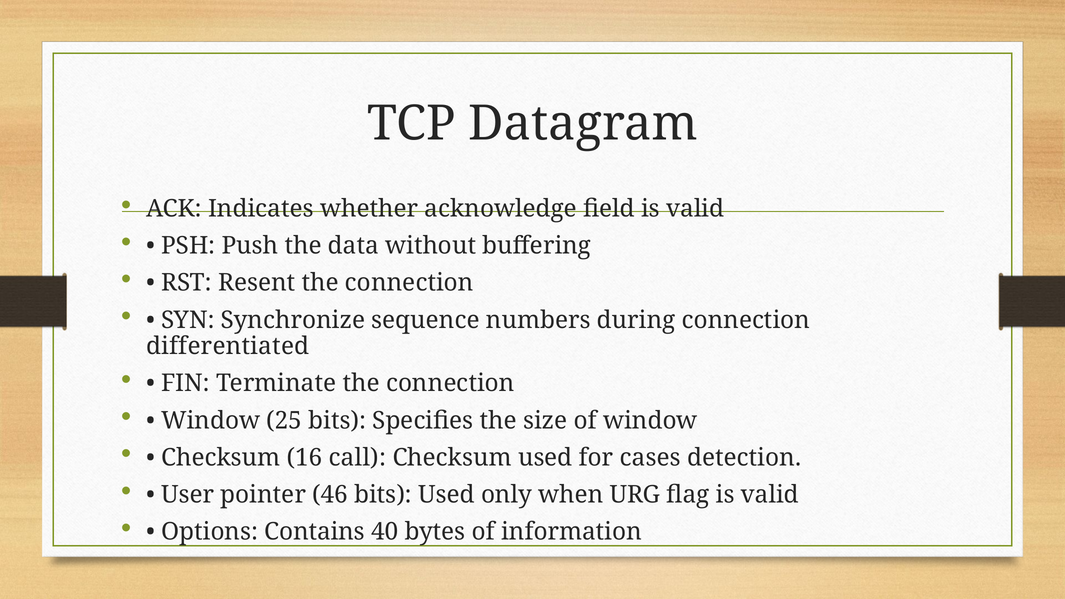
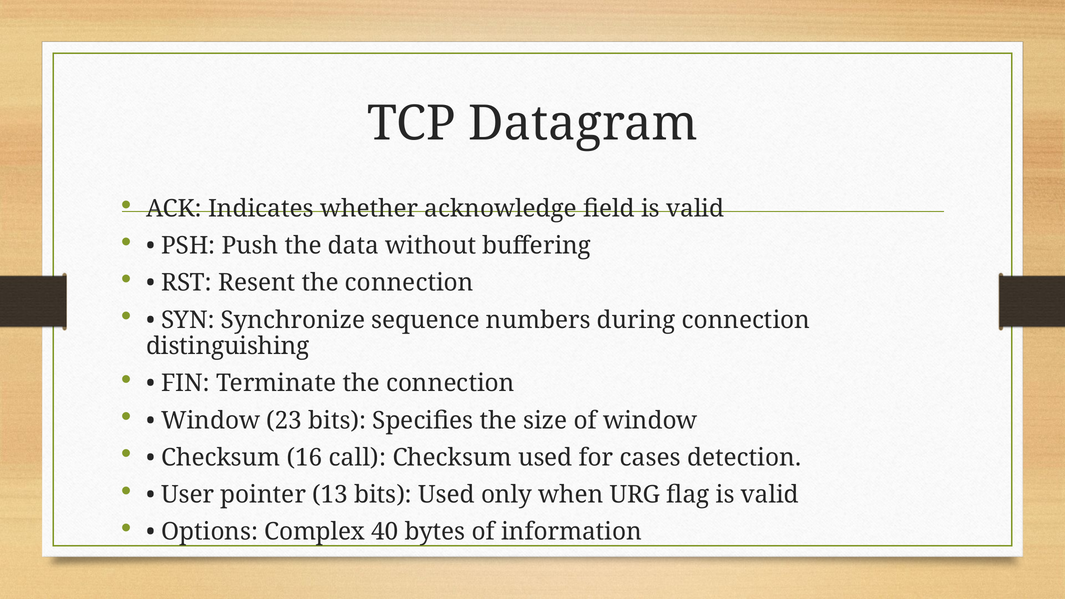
differentiated: differentiated -> distinguishing (228, 346)
25: 25 -> 23 (284, 421)
46: 46 -> 13 (330, 495)
Contains: Contains -> Complex (315, 532)
